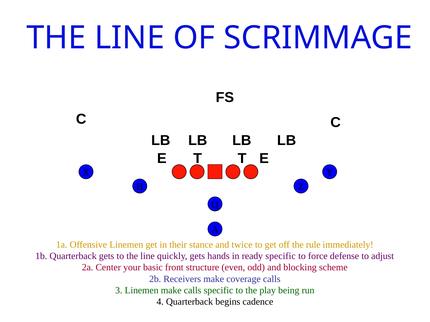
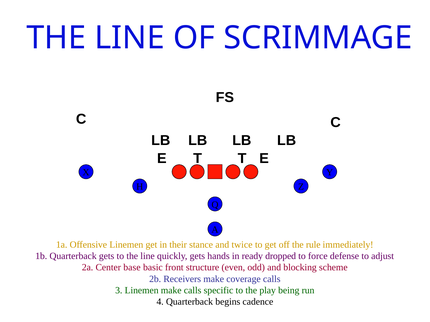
ready specific: specific -> dropped (281, 256)
your: your -> base (132, 268)
